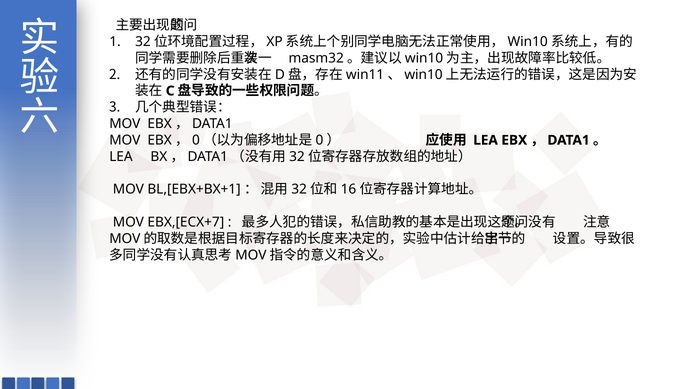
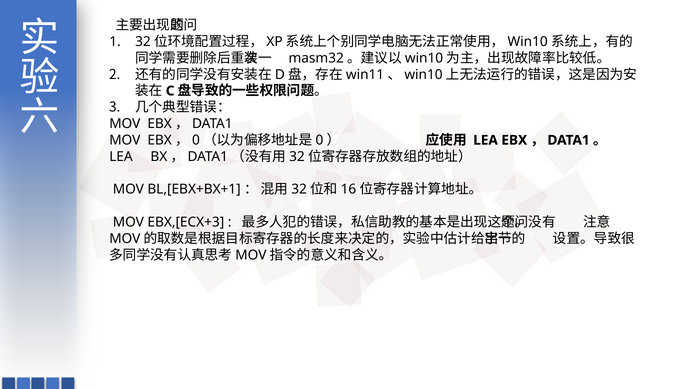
EBX,[ECX+7: EBX,[ECX+7 -> EBX,[ECX+3 (186, 222)
